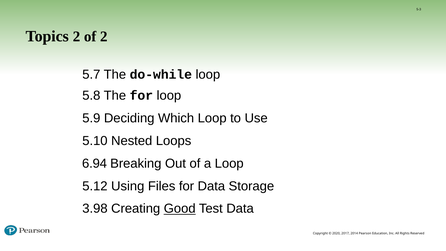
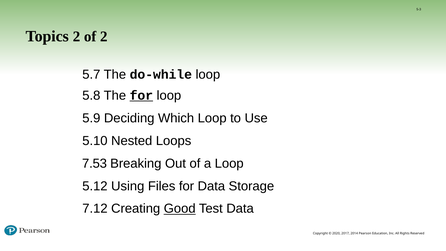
for underline: none -> present (141, 95)
6.94: 6.94 -> 7.53 (95, 163)
3.98: 3.98 -> 7.12 (95, 209)
